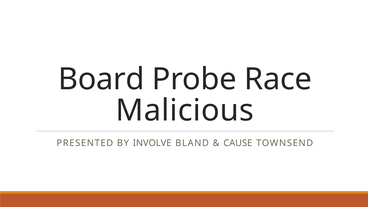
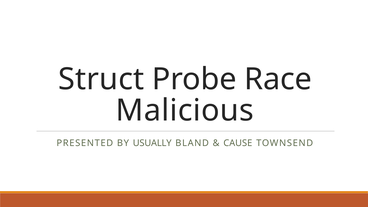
Board: Board -> Struct (101, 79)
INVOLVE: INVOLVE -> USUALLY (152, 143)
